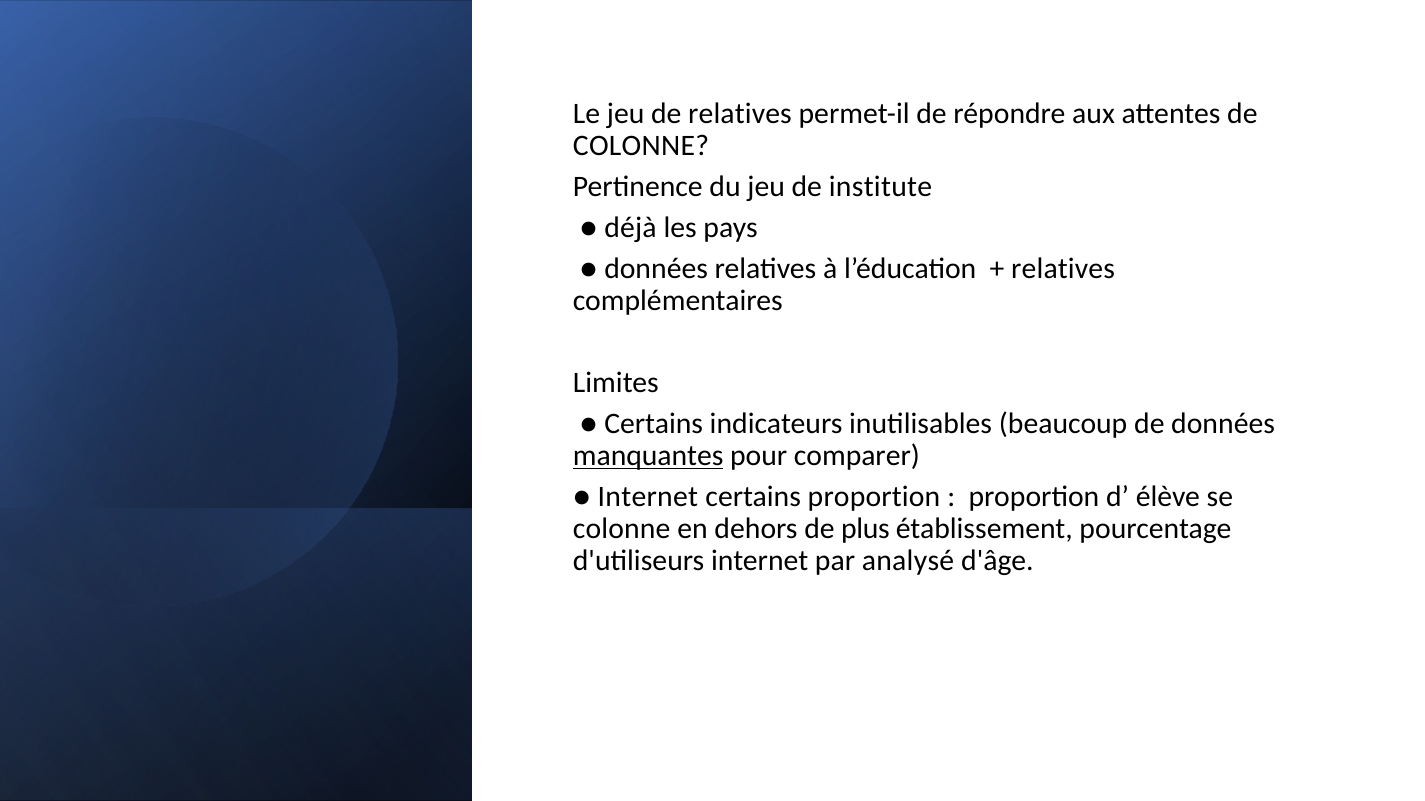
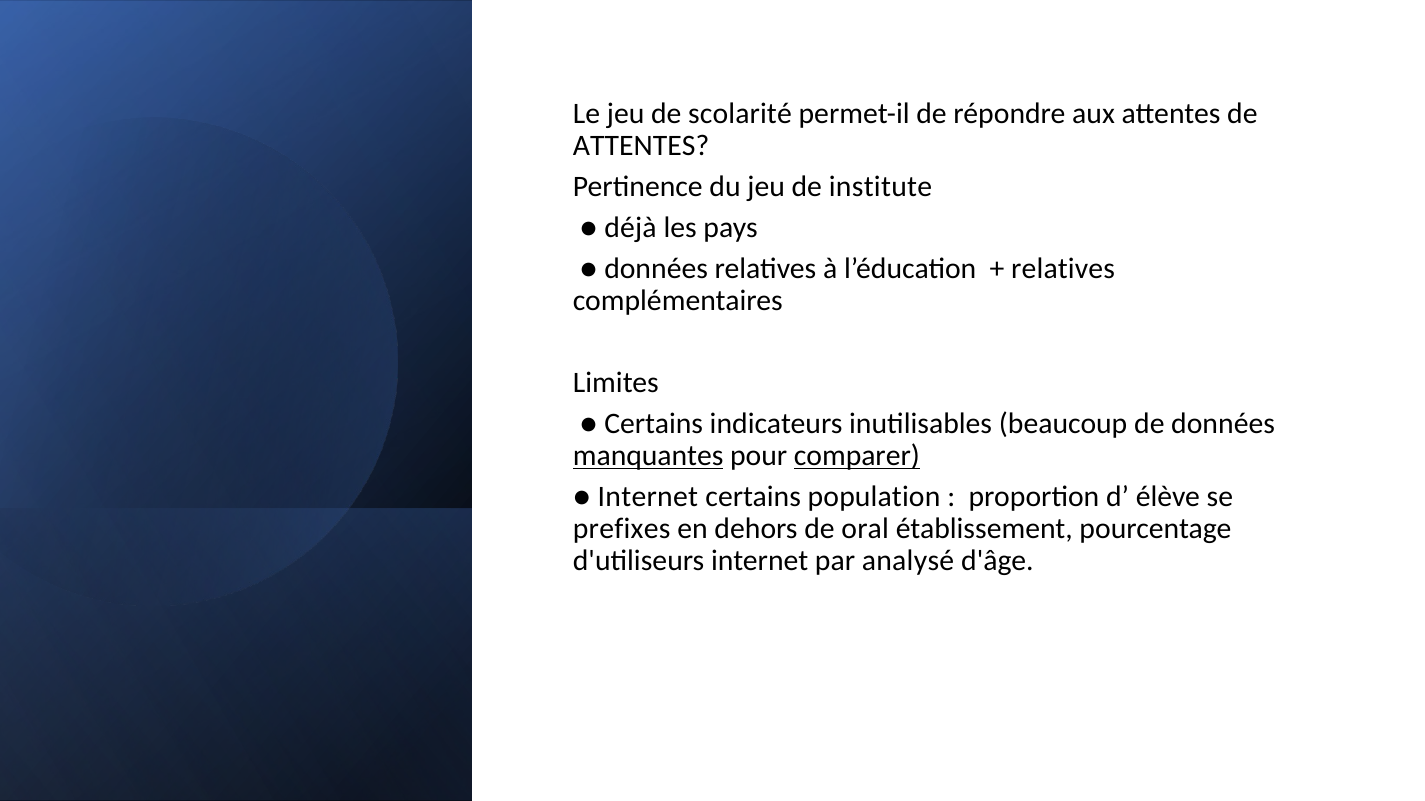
de relatives: relatives -> scolarité (740, 114)
COLONNE: COLONNE -> ATTENTES (641, 146)
comparer underline: none -> present (857, 456)
certains proportion: proportion -> population (874, 497)
colonne: colonne -> prefixes (622, 529)
plus: plus -> oral (865, 529)
